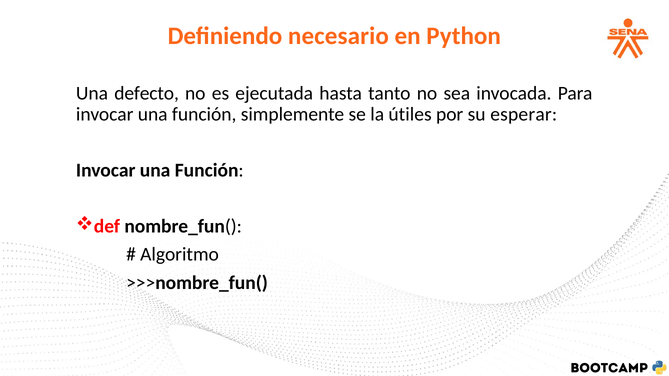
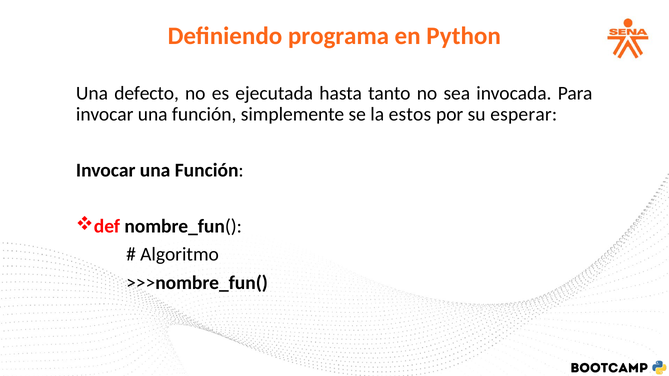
necesario: necesario -> programa (339, 36)
útiles: útiles -> estos (410, 115)
